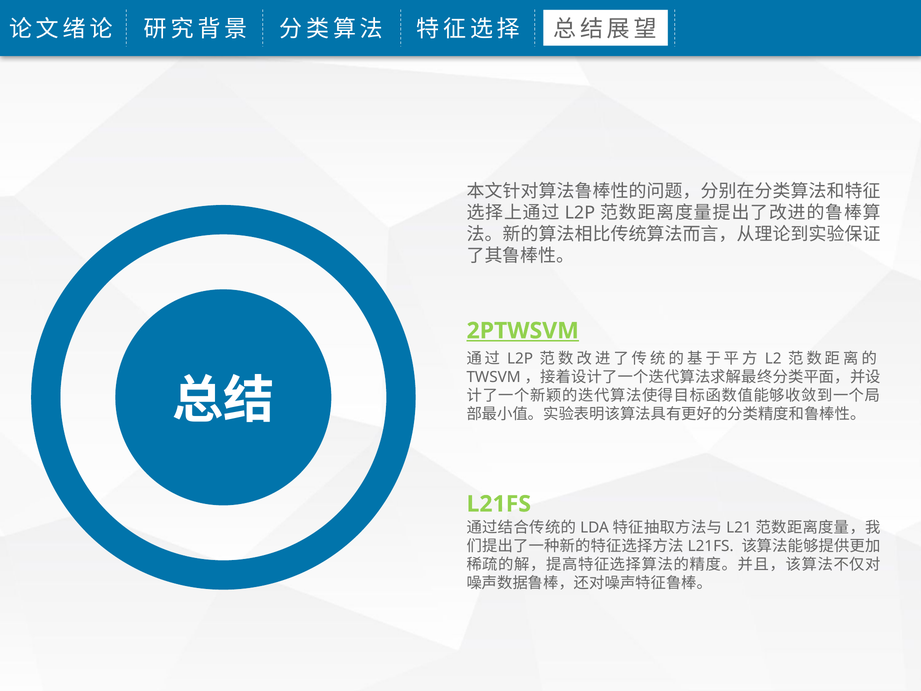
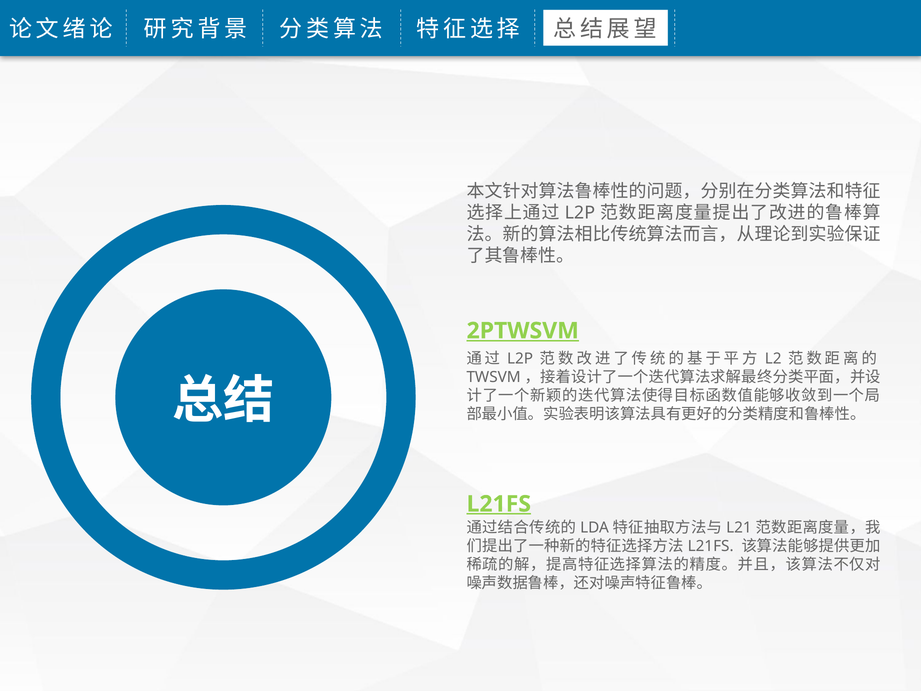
L21FS underline: none -> present (499, 504)
